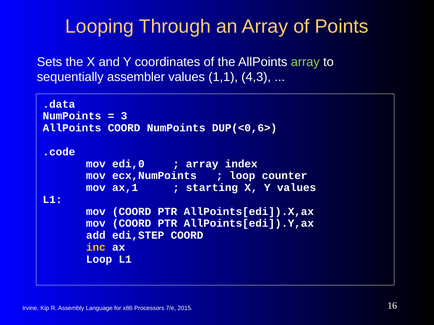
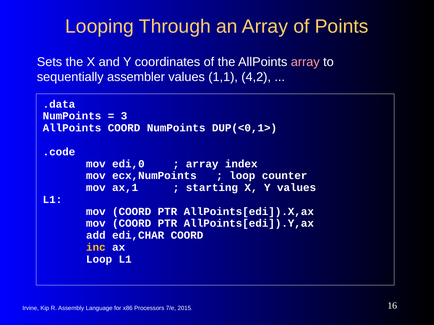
array colour: light green -> pink (305, 62)
4,3: 4,3 -> 4,2 (256, 77)
DUP(<0,6>: DUP(<0,6> -> DUP(<0,1> (244, 128)
edi,STEP: edi,STEP -> edi,CHAR (138, 236)
